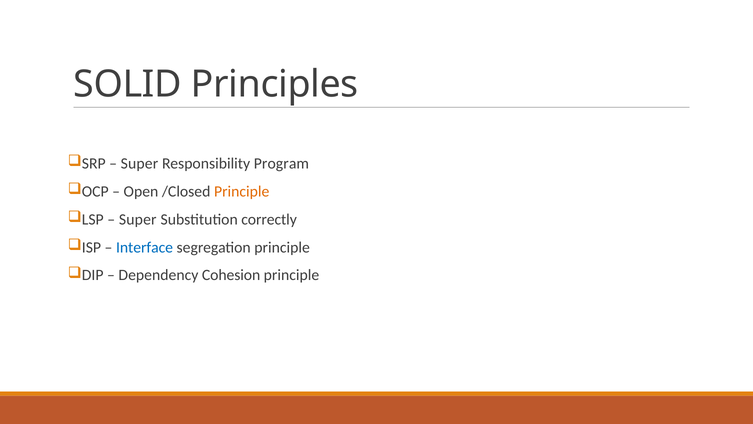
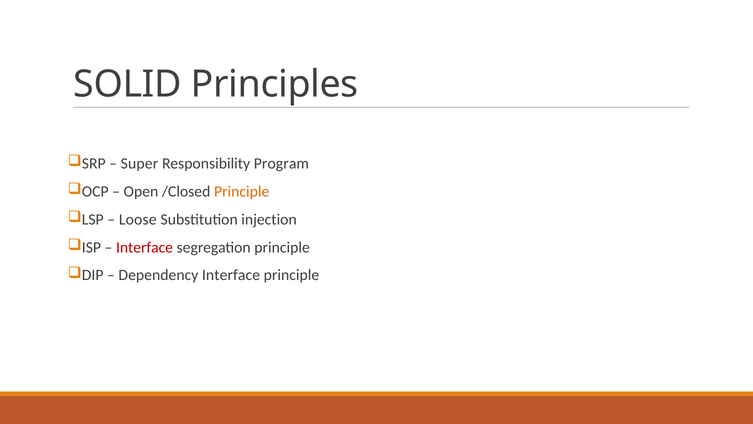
Super: Super -> Loose (138, 219)
correctly: correctly -> injection (269, 219)
Interface colour: blue -> red (145, 247)
Dependency Cohesion: Cohesion -> Interface (231, 275)
